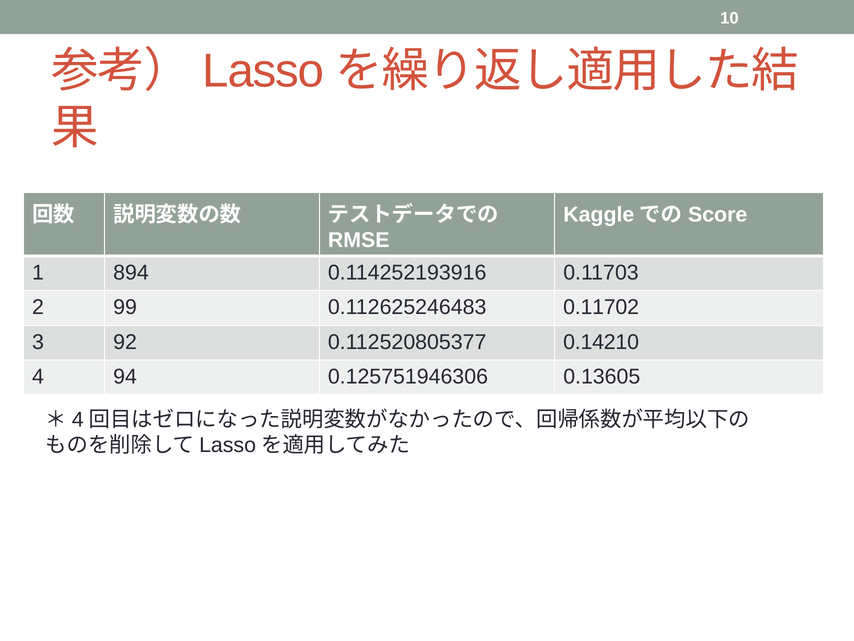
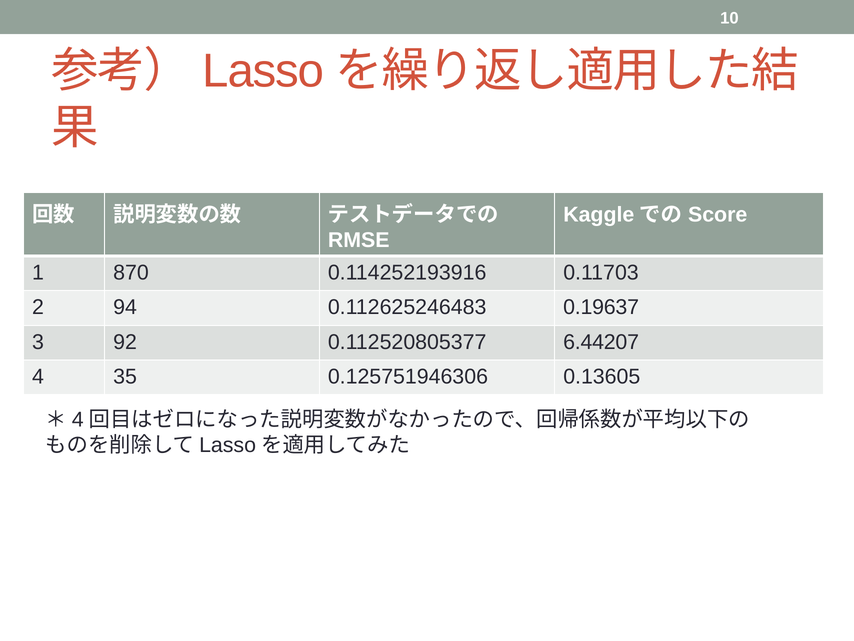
894: 894 -> 870 (131, 272)
99: 99 -> 94 (125, 307)
0.11702: 0.11702 -> 0.19637 (601, 307)
0.14210: 0.14210 -> 6.44207 (601, 342)
94: 94 -> 35 (125, 376)
